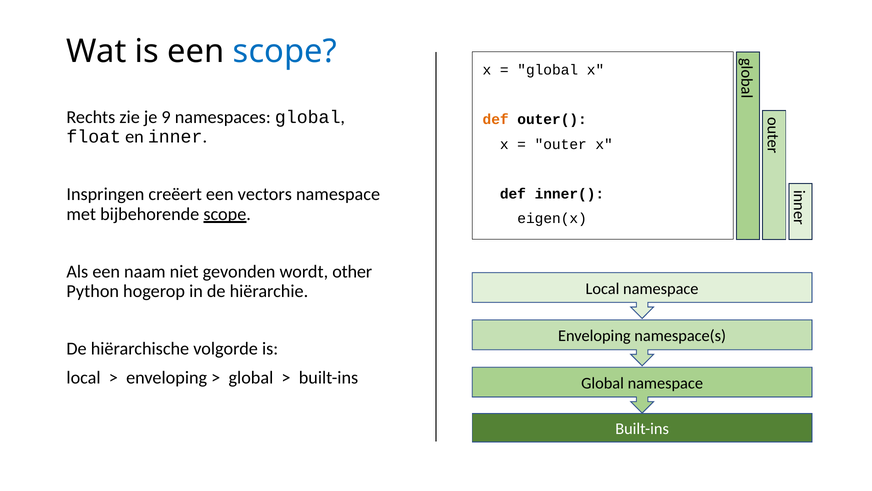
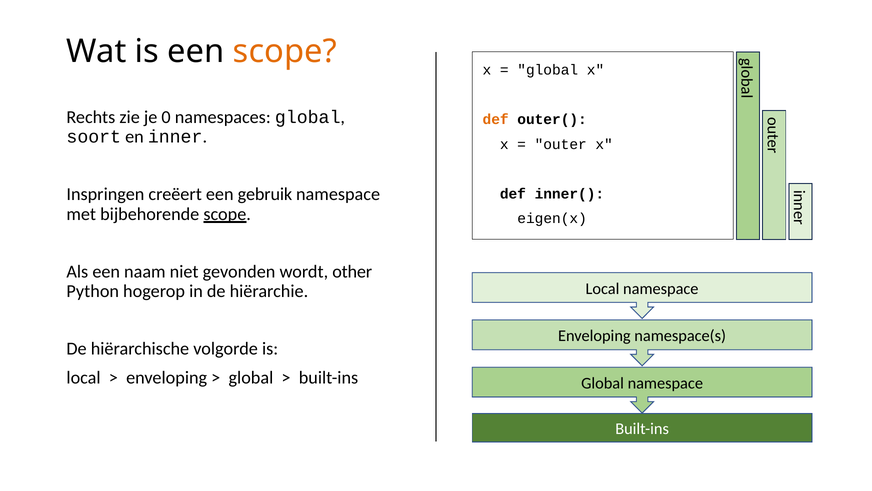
scope colour: blue -> orange (285, 52)
9: 9 -> 0 (166, 117)
float: float -> soort (94, 137)
vectors: vectors -> gebruik (265, 194)
